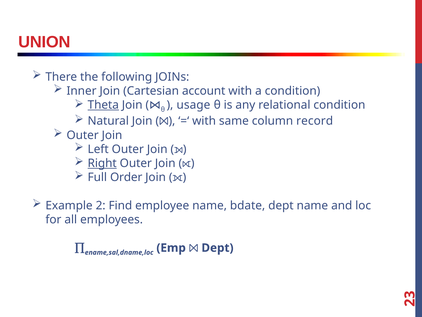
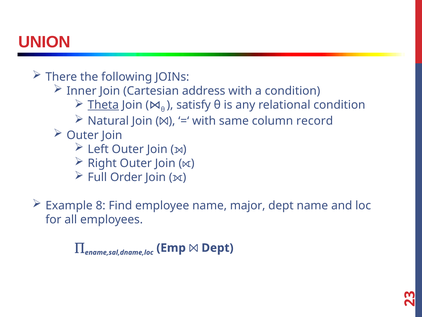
account: account -> address (204, 91)
usage: usage -> satisfy (194, 105)
Right underline: present -> none (102, 163)
Example 2: 2 -> 8 (101, 205)
bdate: bdate -> major (248, 205)
